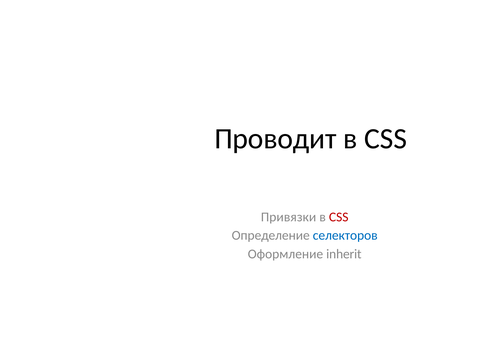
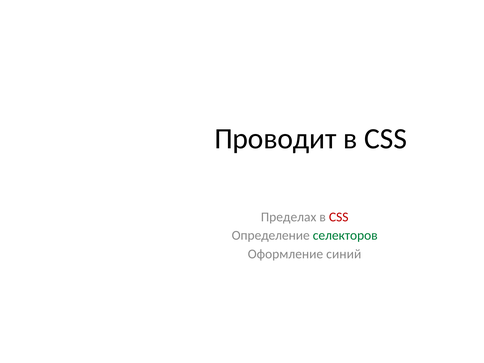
Привязки: Привязки -> Пределах (289, 217)
селекторов colour: blue -> green (345, 236)
inherit: inherit -> синий (344, 254)
